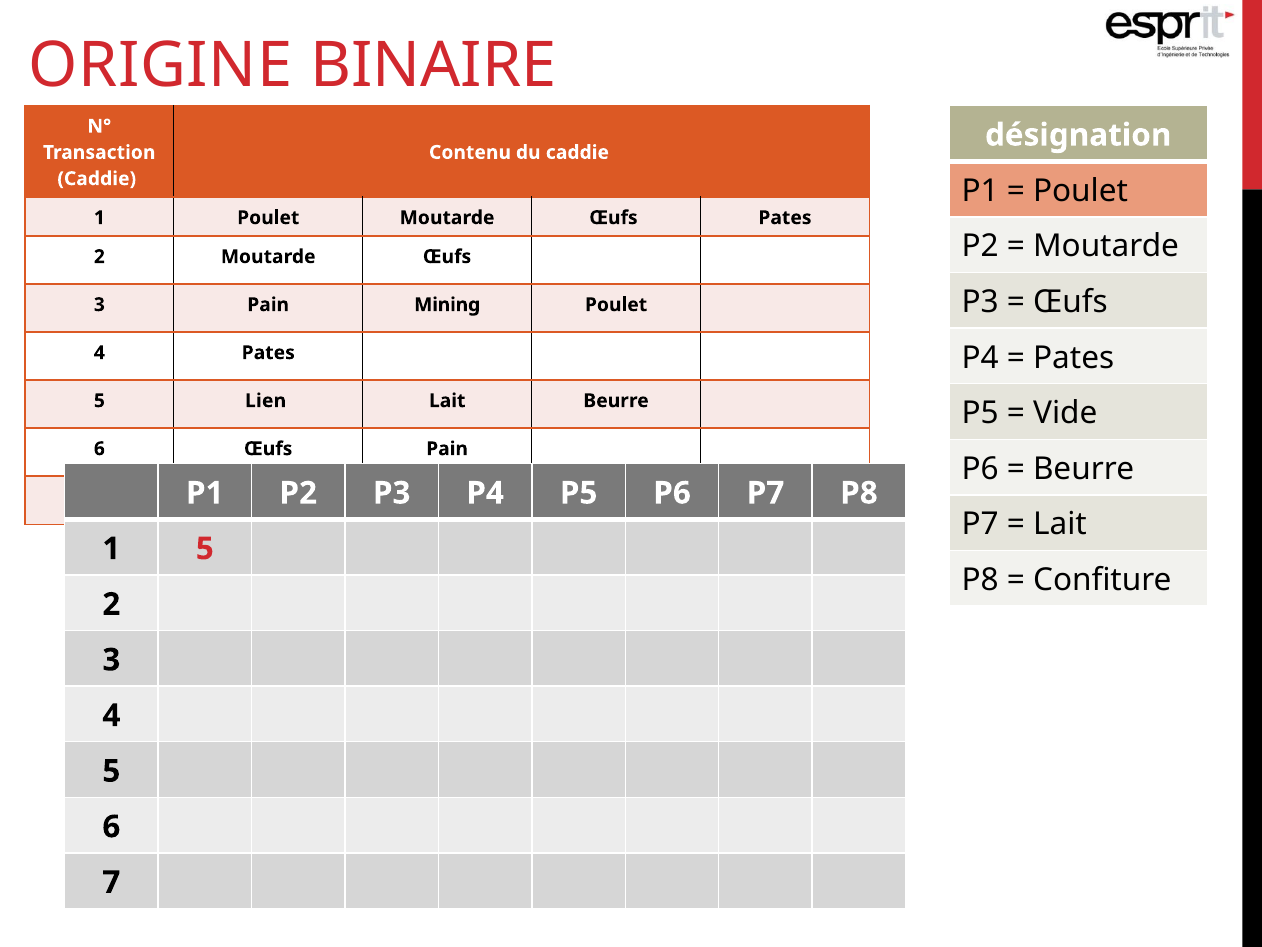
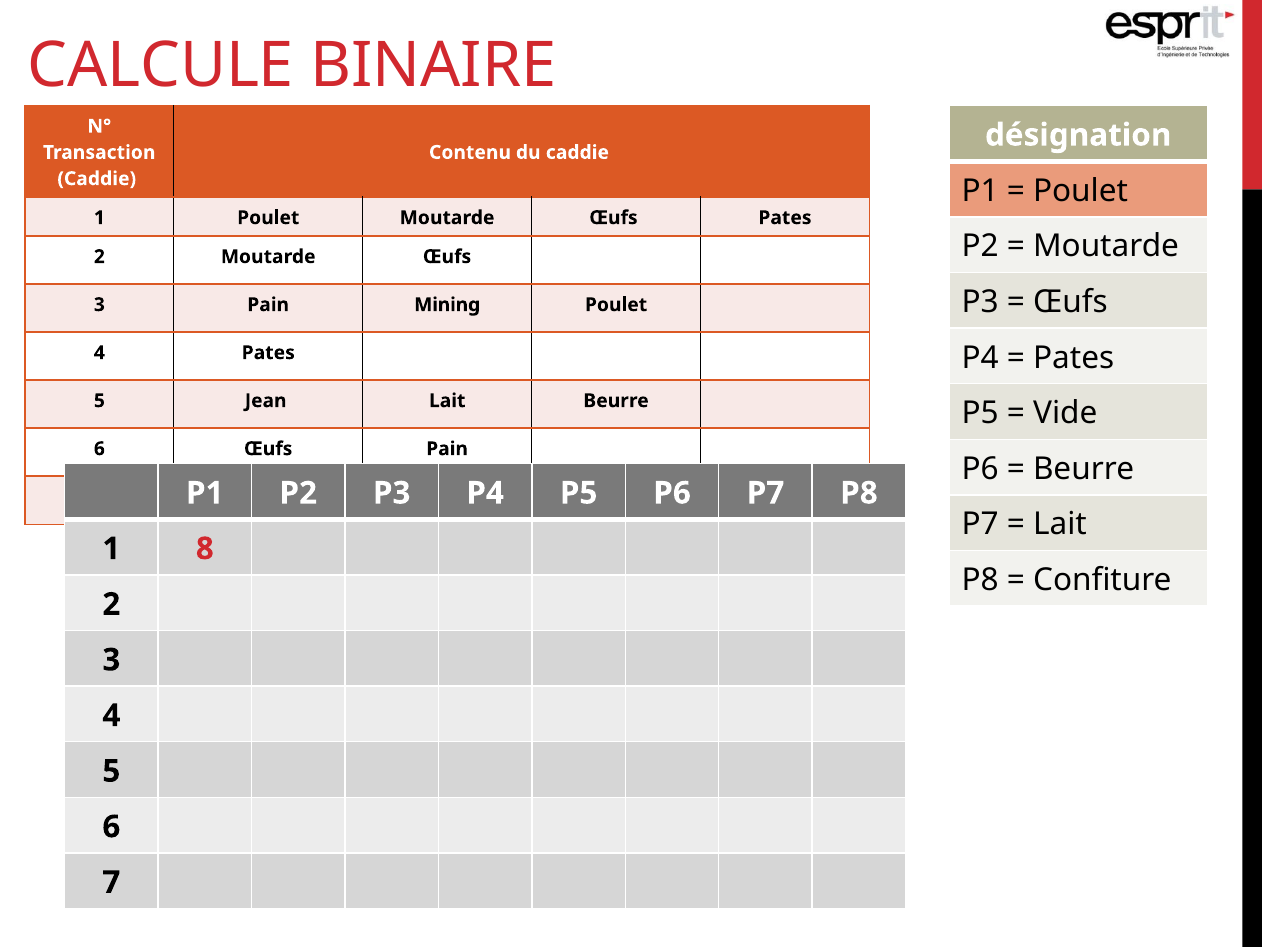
ORIGINE: ORIGINE -> CALCULE (161, 66)
Lien: Lien -> Jean (266, 401)
1 5: 5 -> 8 (205, 548)
